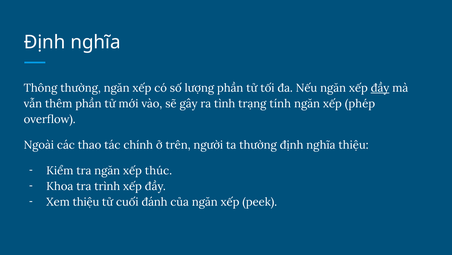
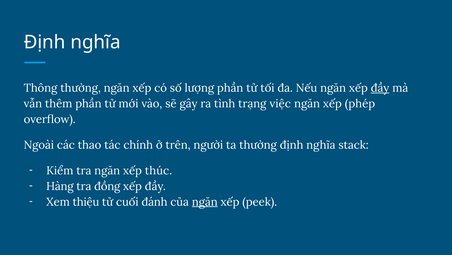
tính: tính -> việc (280, 103)
nghĩa thiệu: thiệu -> stack (354, 145)
Khoa: Khoa -> Hàng (60, 186)
trình: trình -> đồng (107, 186)
ngăn underline: none -> present (205, 201)
